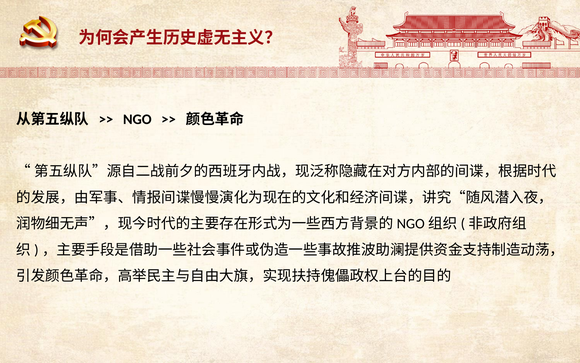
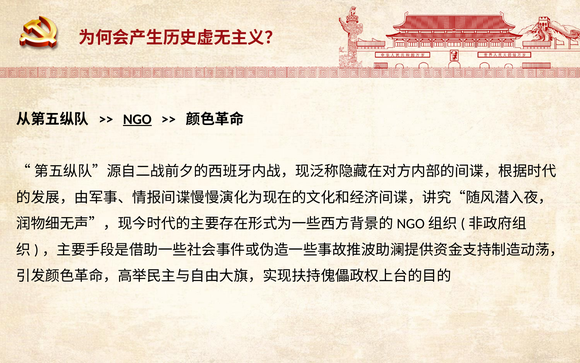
NGO underline: none -> present (137, 119)
